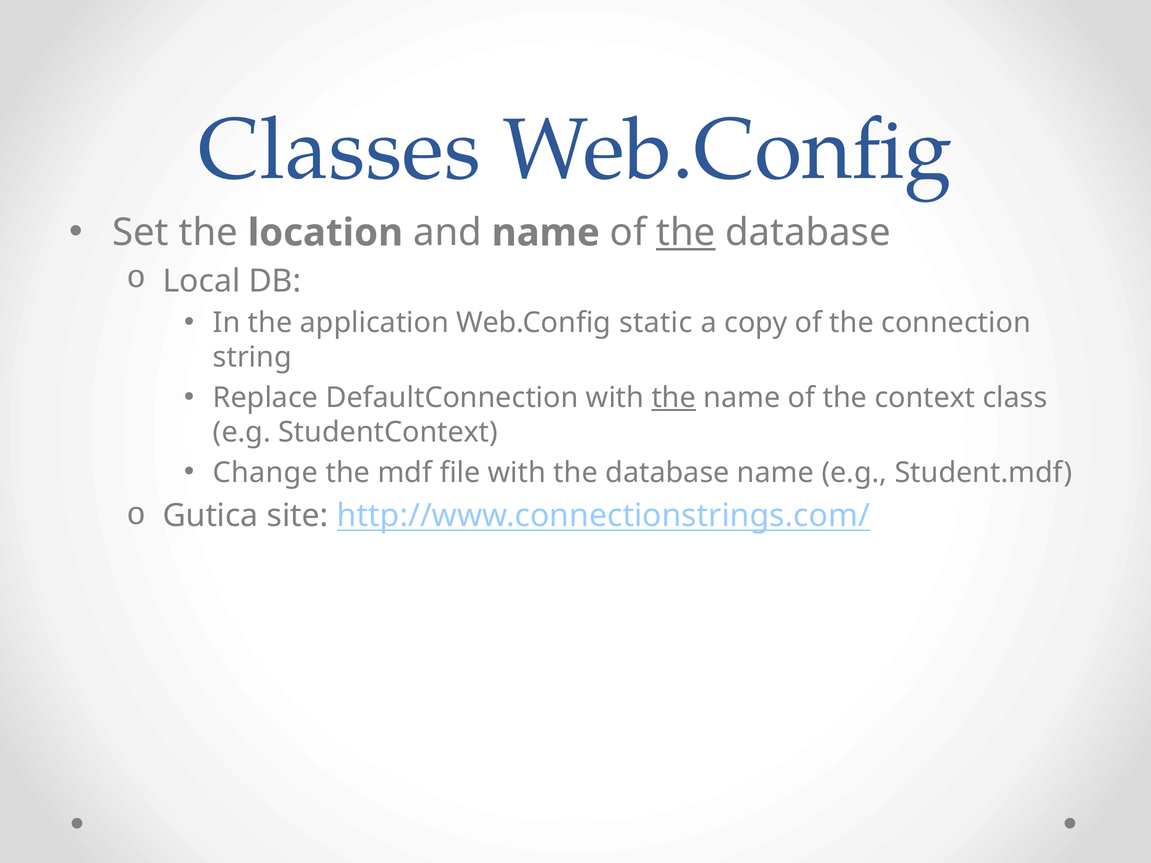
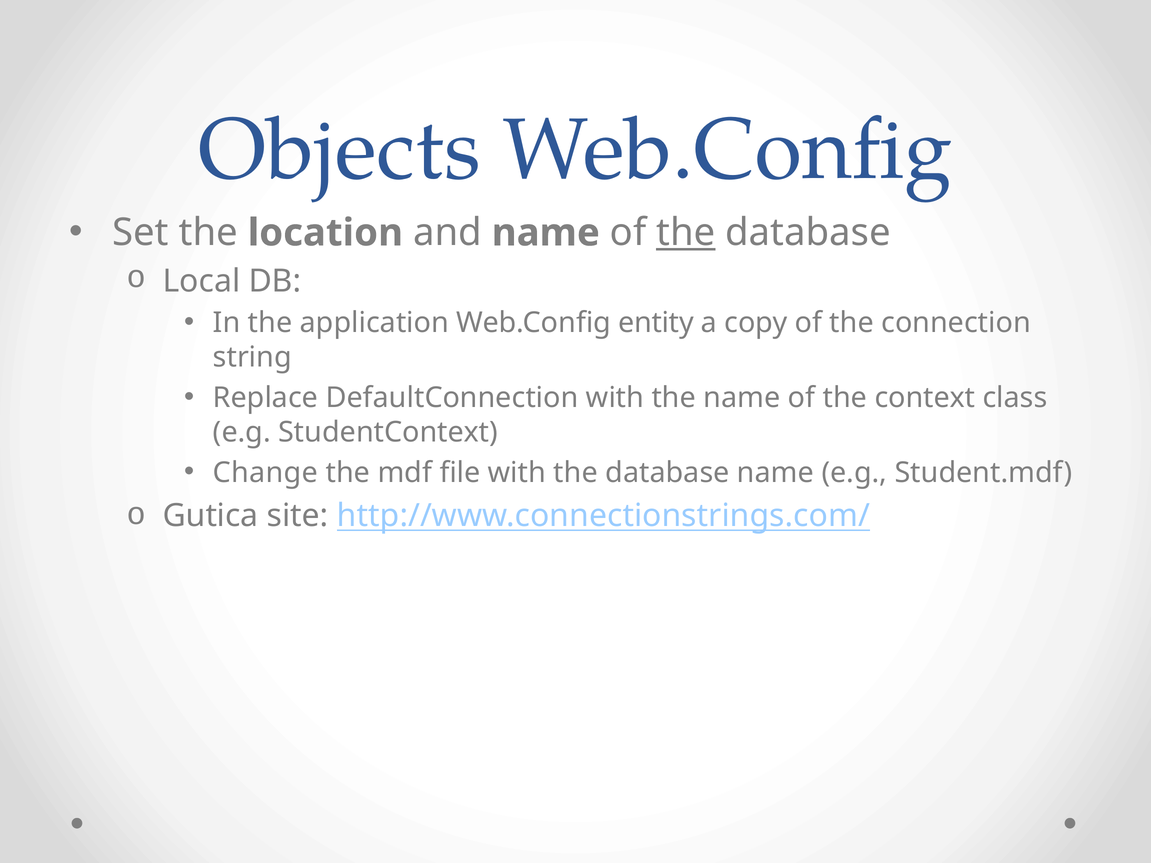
Classes: Classes -> Objects (339, 150)
static: static -> entity (656, 323)
the underline: present -> none (674, 398)
